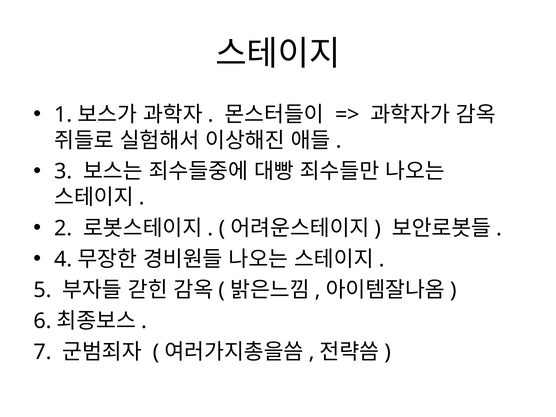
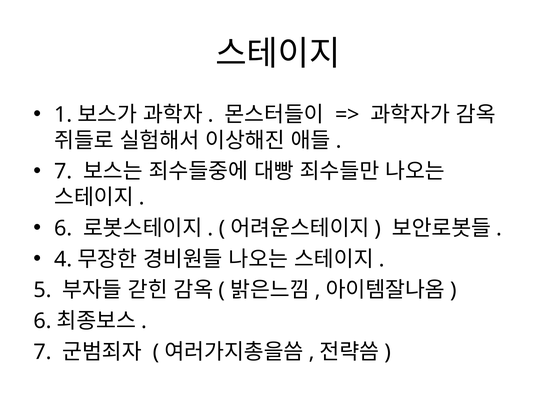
3: 3 -> 7 (63, 171)
2: 2 -> 6 (63, 228)
